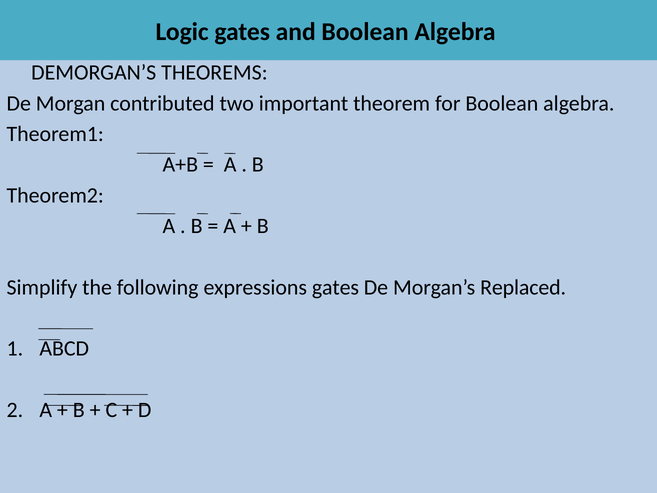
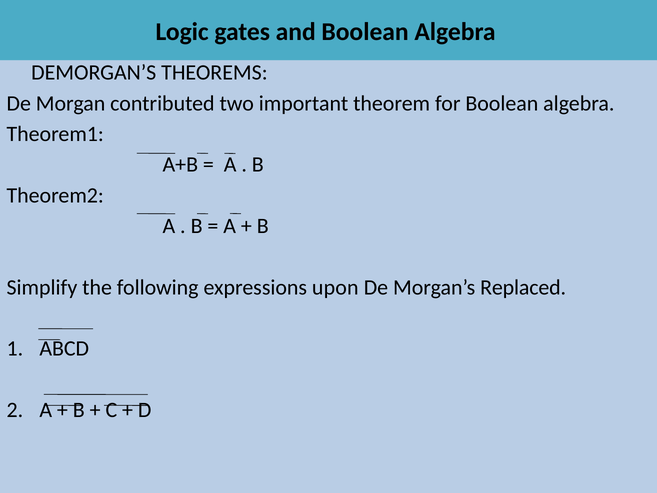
expressions gates: gates -> upon (335, 287)
